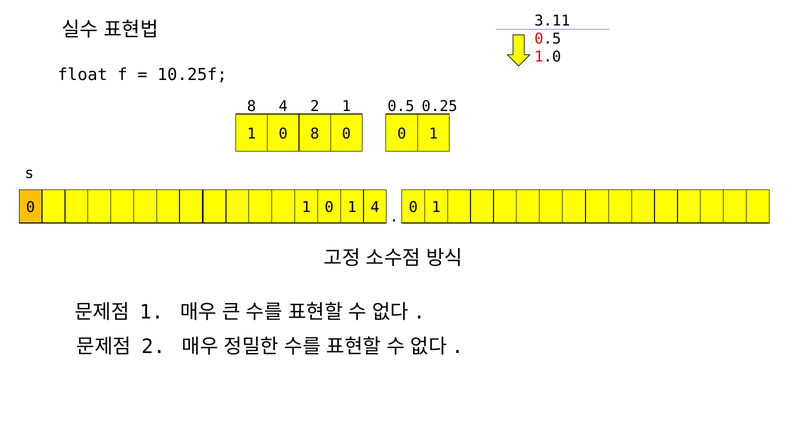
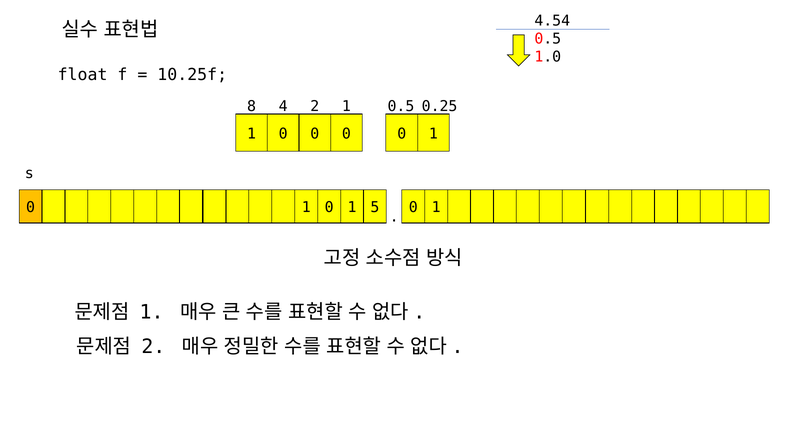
3.11: 3.11 -> 4.54 (552, 21)
1 0 8: 8 -> 0 (315, 134)
1 4: 4 -> 5 (375, 207)
